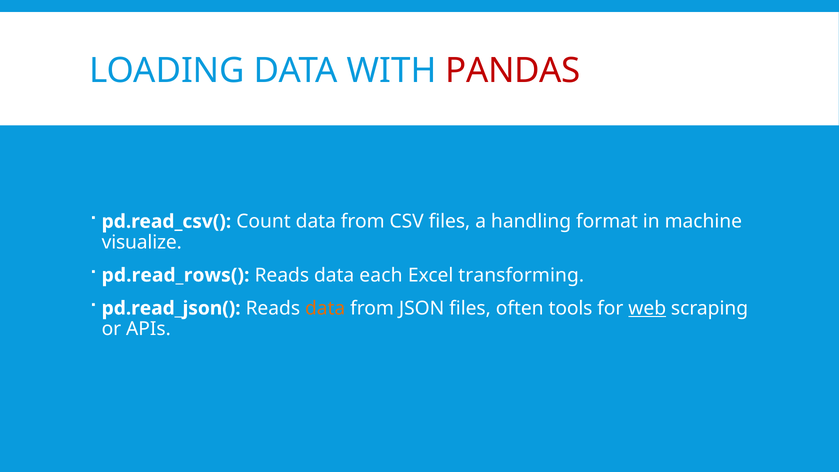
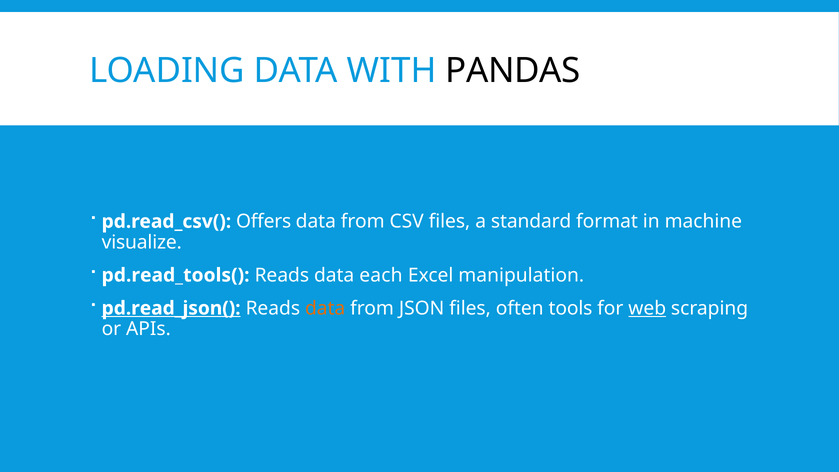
PANDAS colour: red -> black (513, 71)
Count: Count -> Offers (264, 221)
handling: handling -> standard (531, 221)
pd.read_rows(: pd.read_rows( -> pd.read_tools( (176, 275)
transforming: transforming -> manipulation (521, 275)
pd.read_json( underline: none -> present (171, 308)
